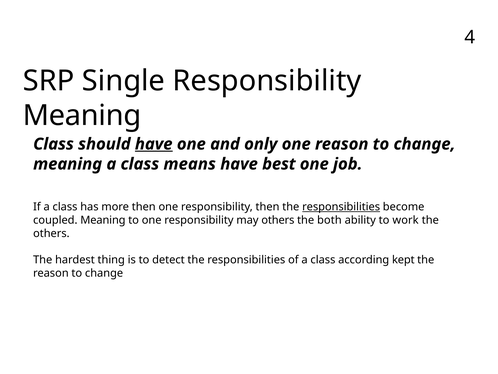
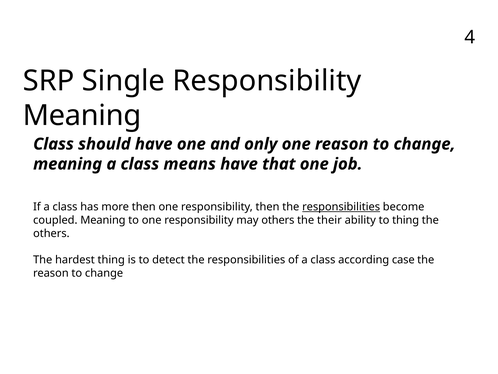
have underline: present -> none (154, 144)
best: best -> that (279, 164)
both: both -> their (329, 220)
to work: work -> thing (406, 220)
kept: kept -> case (403, 260)
